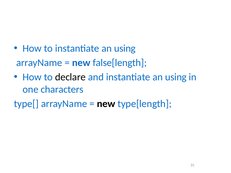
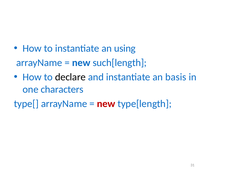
false[length: false[length -> such[length (120, 63)
and instantiate an using: using -> basis (176, 77)
new colour: black -> red (106, 104)
